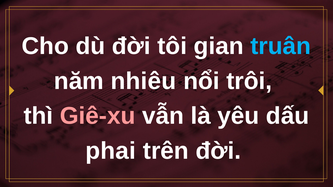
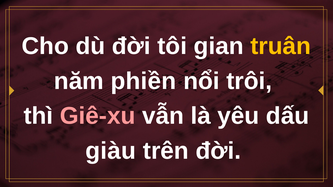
truân colour: light blue -> yellow (281, 46)
nhiêu: nhiêu -> phiền (143, 81)
phai: phai -> giàu (111, 151)
